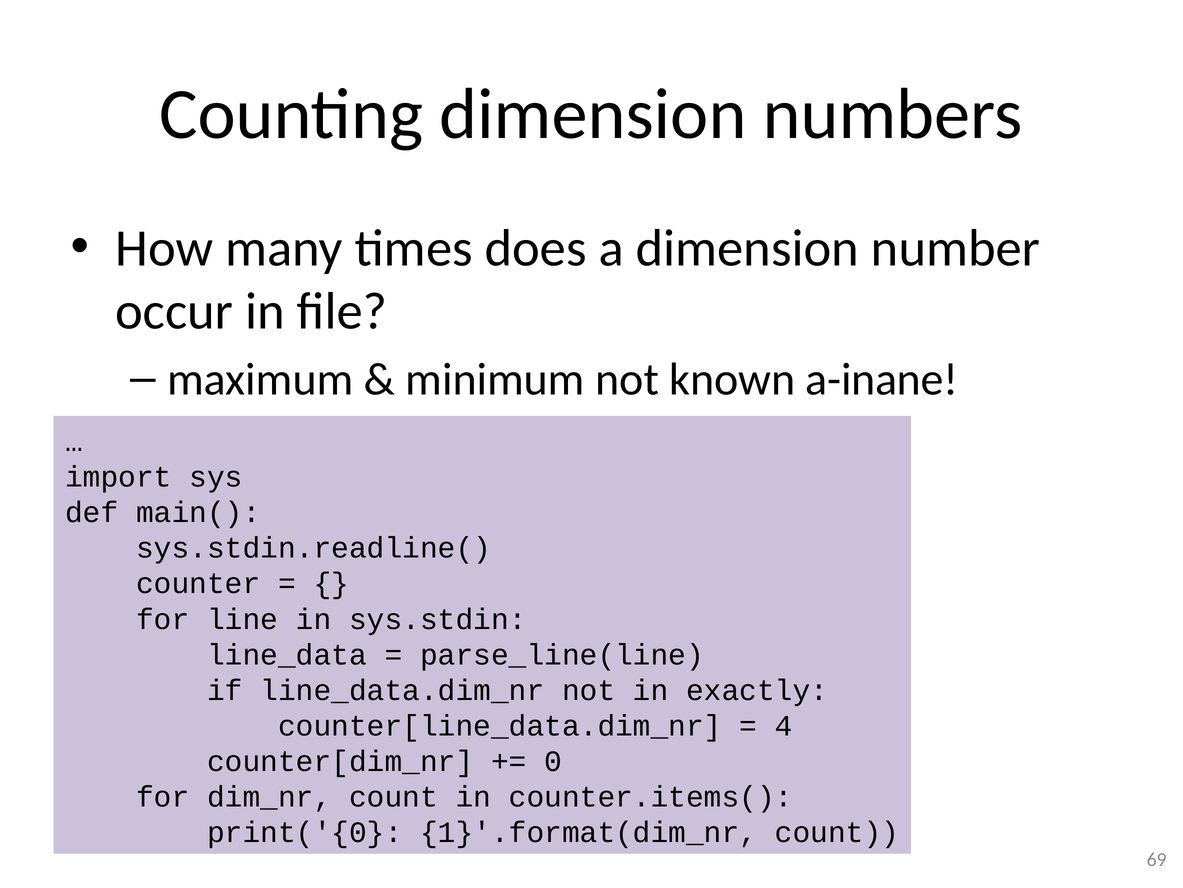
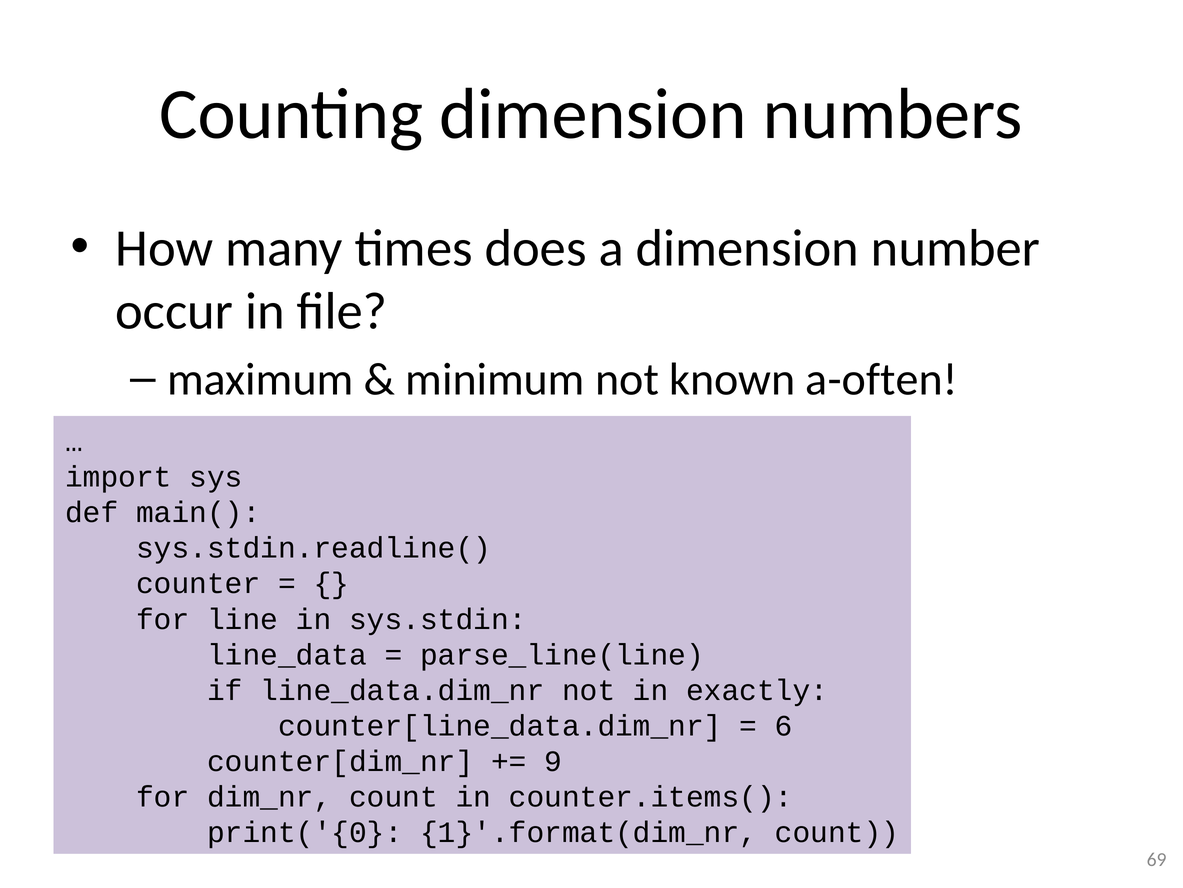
a-inane: a-inane -> a-often (882, 379)
4: 4 -> 6 (784, 725)
0: 0 -> 9 (553, 761)
